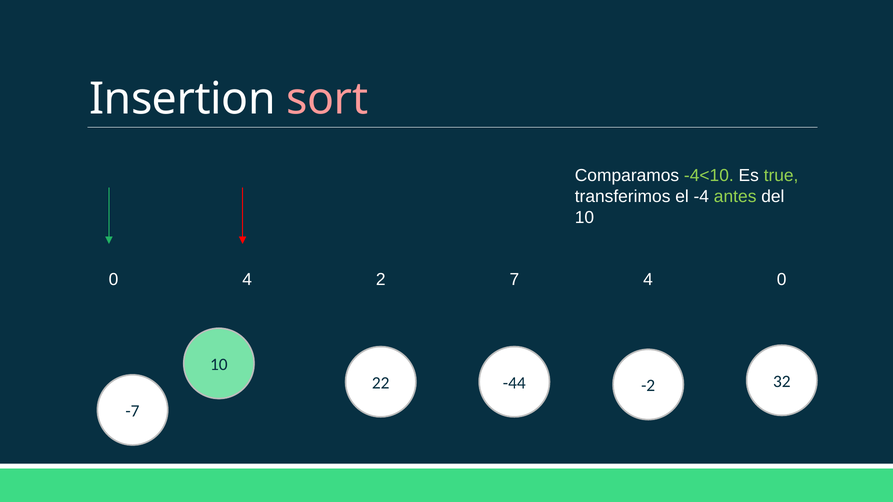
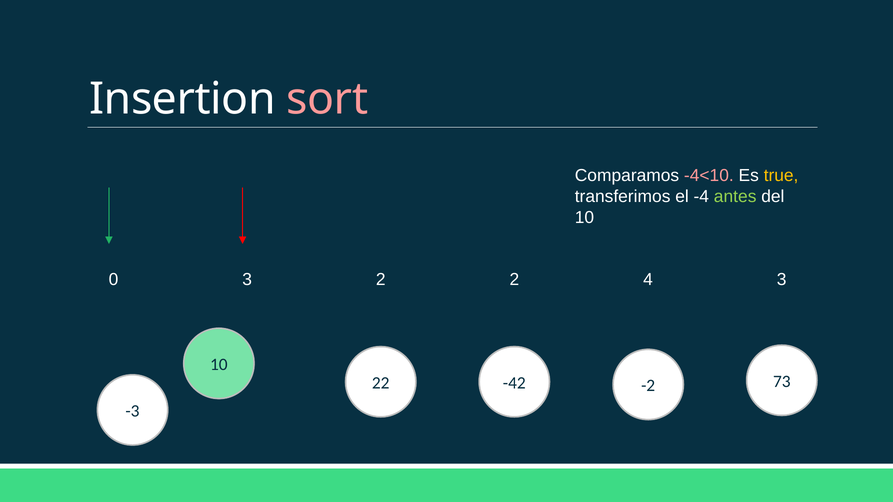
-4<10 colour: light green -> pink (709, 176)
true colour: light green -> yellow (781, 176)
0 4: 4 -> 3 (247, 280)
2 7: 7 -> 2 (514, 280)
4 0: 0 -> 3 (782, 280)
-44: -44 -> -42 (514, 383)
32: 32 -> 73 (782, 382)
-7: -7 -> -3 (133, 411)
